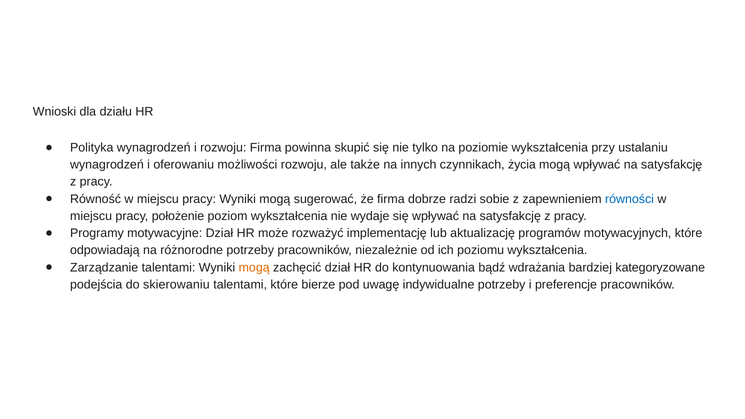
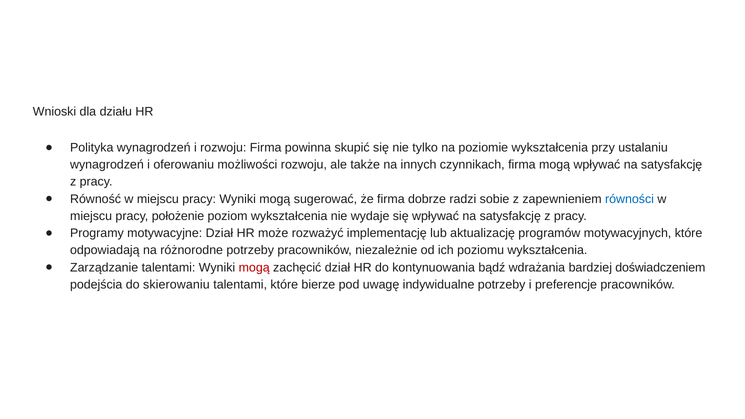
czynnikach życia: życia -> firma (522, 165)
mogą colour: orange -> red (254, 268)
kategoryzowane: kategoryzowane -> doświadczeniem (660, 268)
